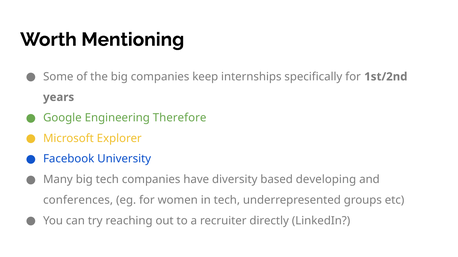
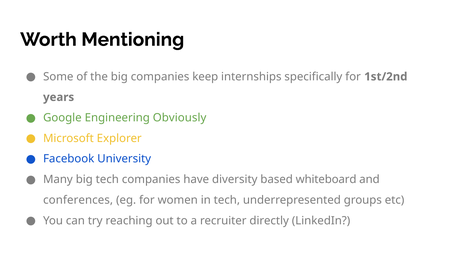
Therefore: Therefore -> Obviously (180, 118)
developing: developing -> whiteboard (326, 180)
